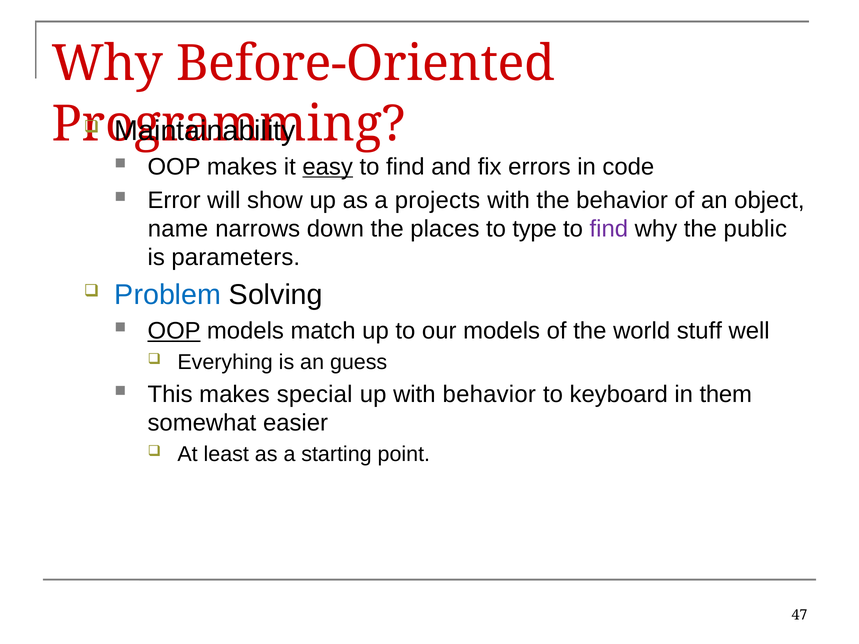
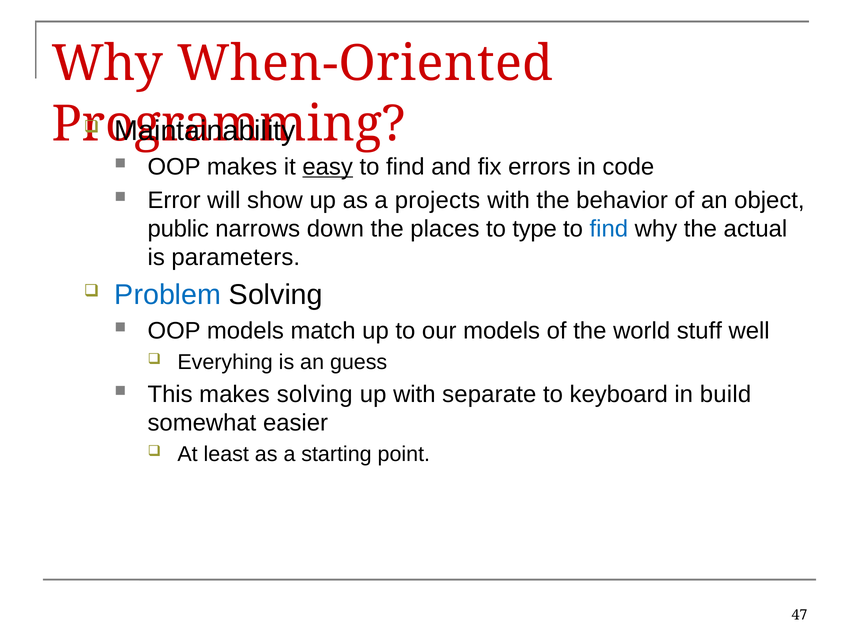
Before-Oriented: Before-Oriented -> When-Oriented (365, 64)
name: name -> public (178, 229)
find colour: purple -> blue (609, 229)
public: public -> actual (755, 229)
OOP underline: present -> none (174, 331)
makes special: special -> solving (315, 394)
with behavior: behavior -> separate (489, 394)
them: them -> build (726, 394)
